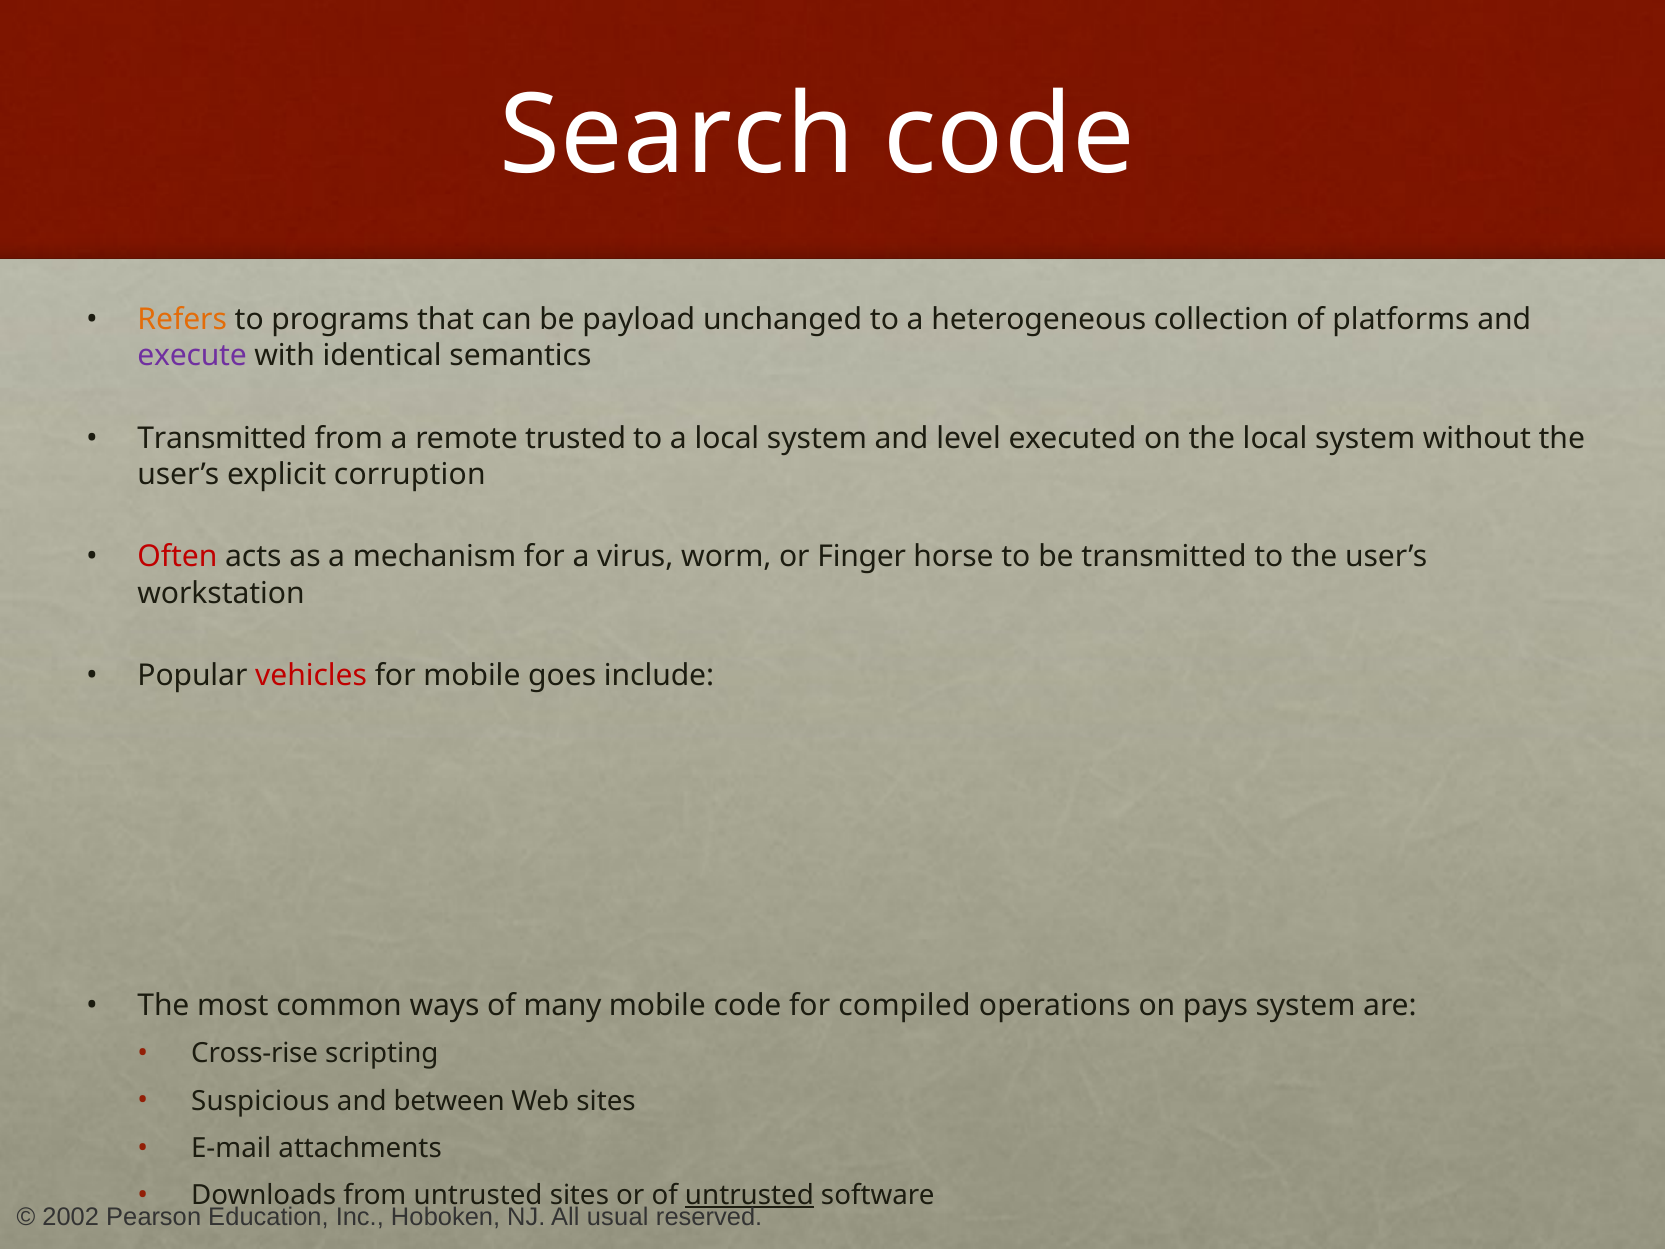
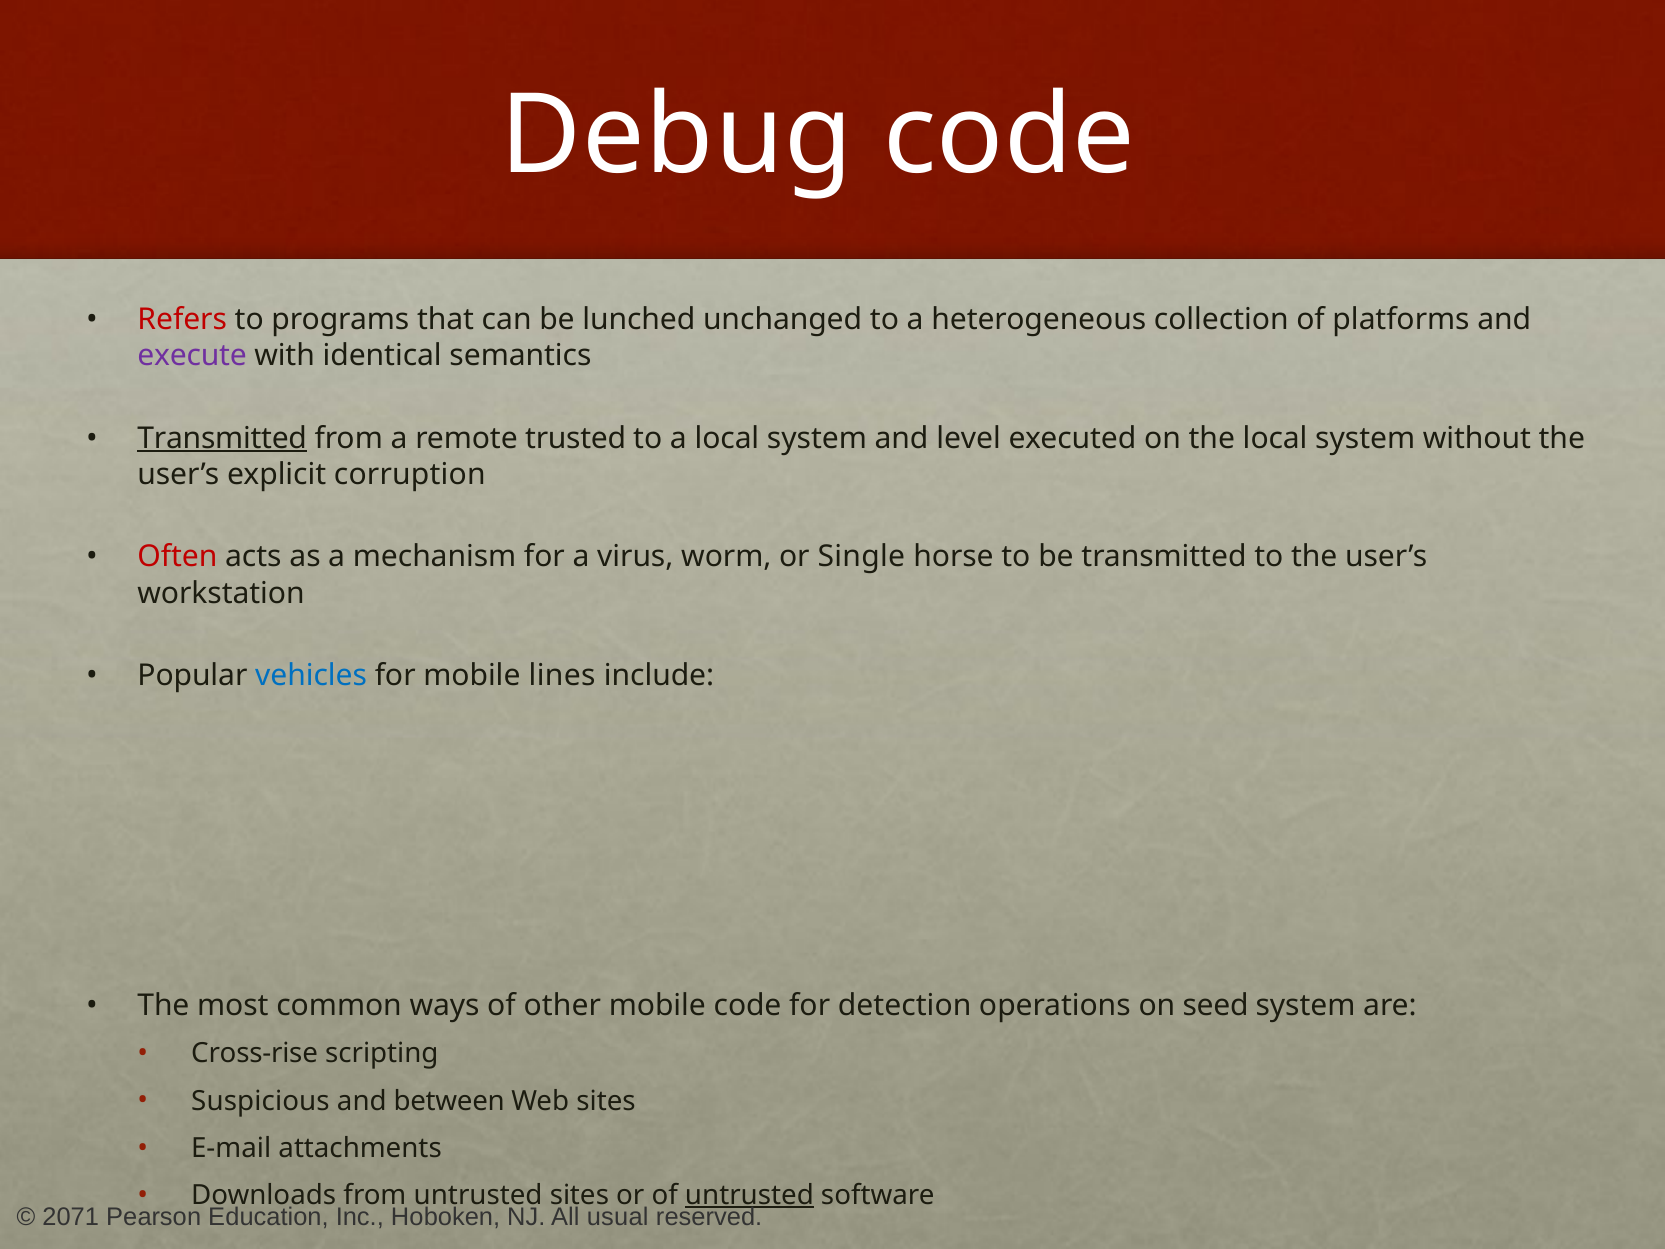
Search: Search -> Debug (677, 136)
Refers colour: orange -> red (182, 320)
payload: payload -> lunched (639, 320)
Transmitted underline: none -> present (222, 438)
Finger: Finger -> Single (861, 557)
vehicles colour: red -> blue (311, 675)
goes: goes -> lines (562, 675)
many: many -> other (562, 1005)
compiled: compiled -> detection (905, 1005)
pays: pays -> seed (1216, 1005)
2002: 2002 -> 2071 (71, 1217)
